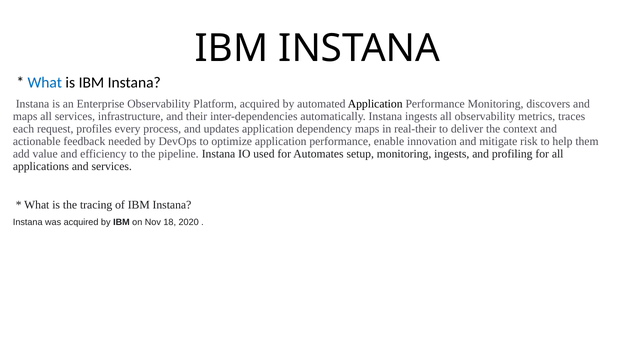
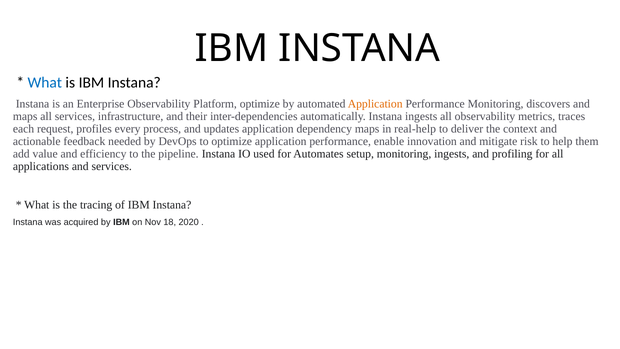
Platform acquired: acquired -> optimize (260, 104)
Application colour: black -> orange (375, 104)
real-their: real-their -> real-help (415, 129)
